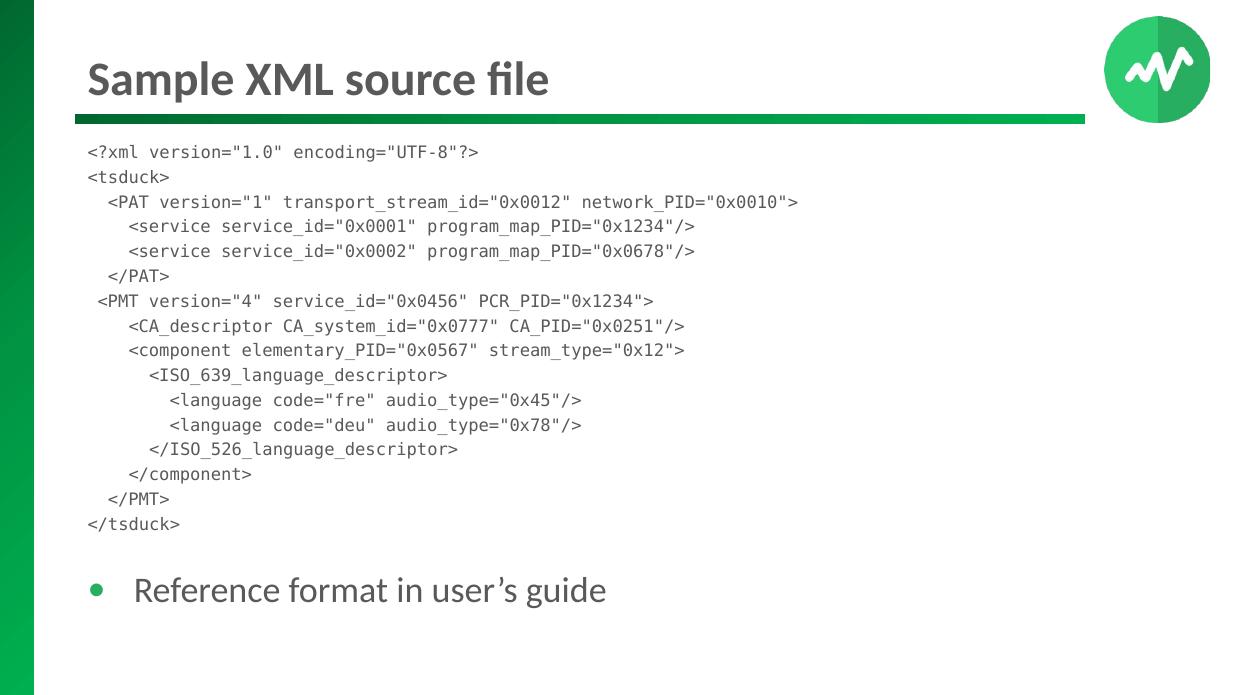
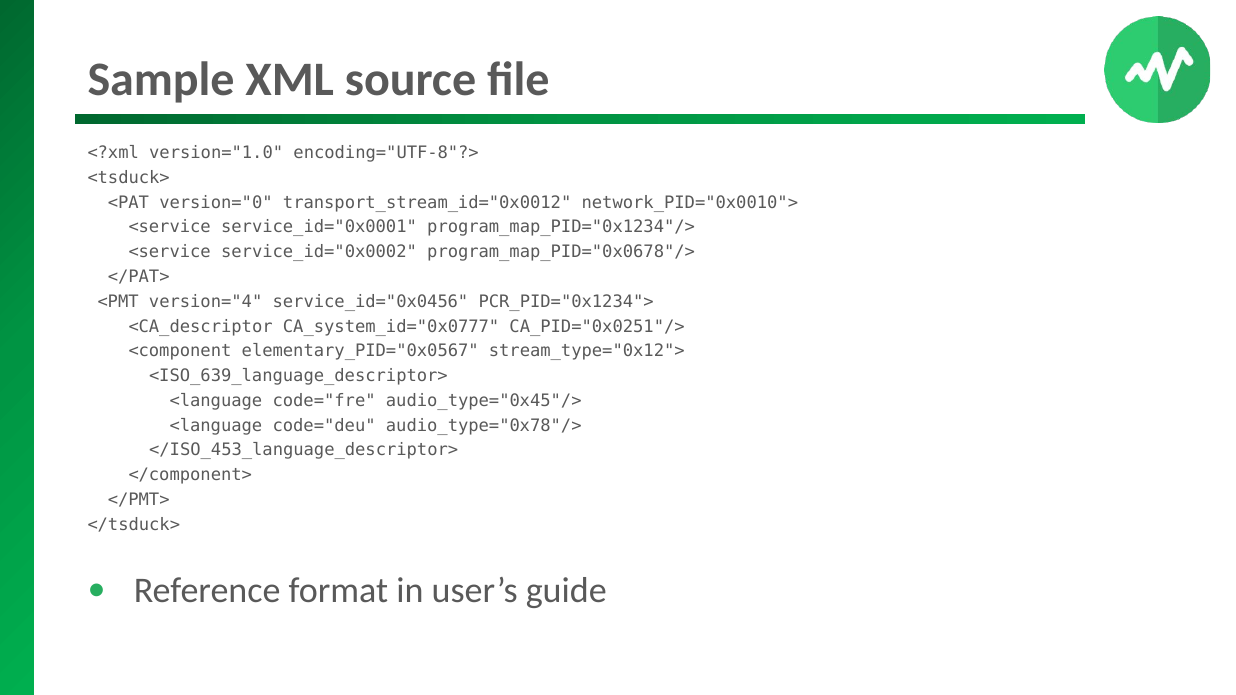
version="1: version="1 -> version="0 (216, 203)
</ISO_526_language_descriptor>: </ISO_526_language_descriptor> -> </ISO_453_language_descriptor> (304, 450)
